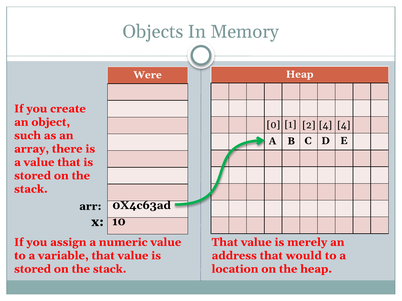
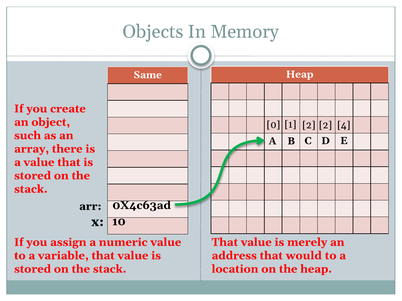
Were: Were -> Same (148, 75)
4: 4 -> 2 (326, 125)
